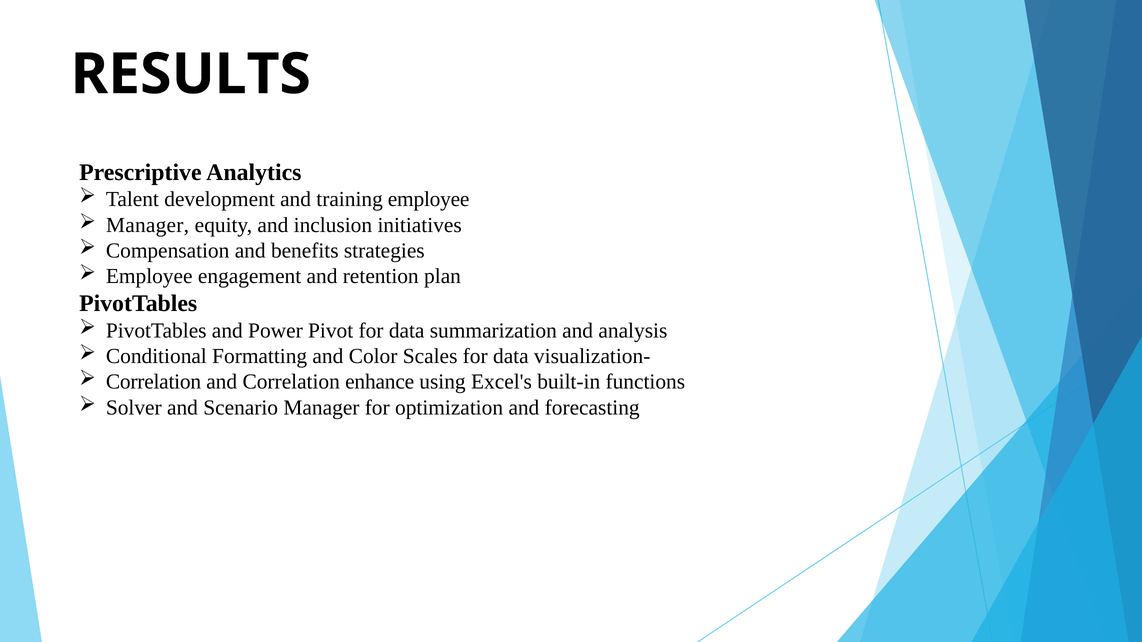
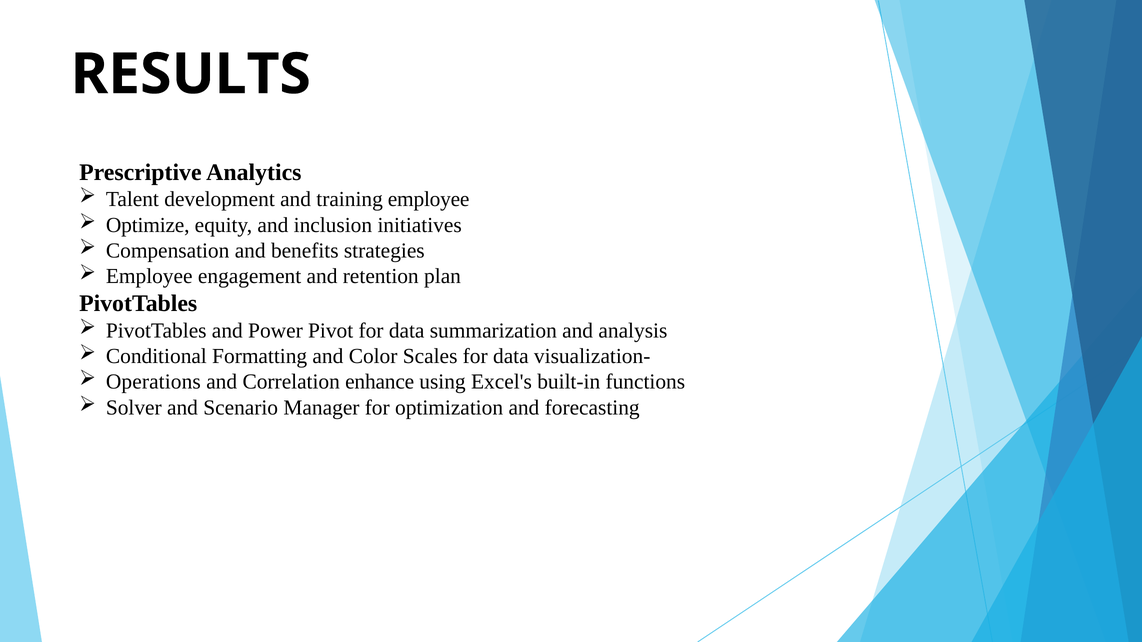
Manager: Manager -> Optimize (148, 225)
Correlation: Correlation -> Operations (153, 382)
